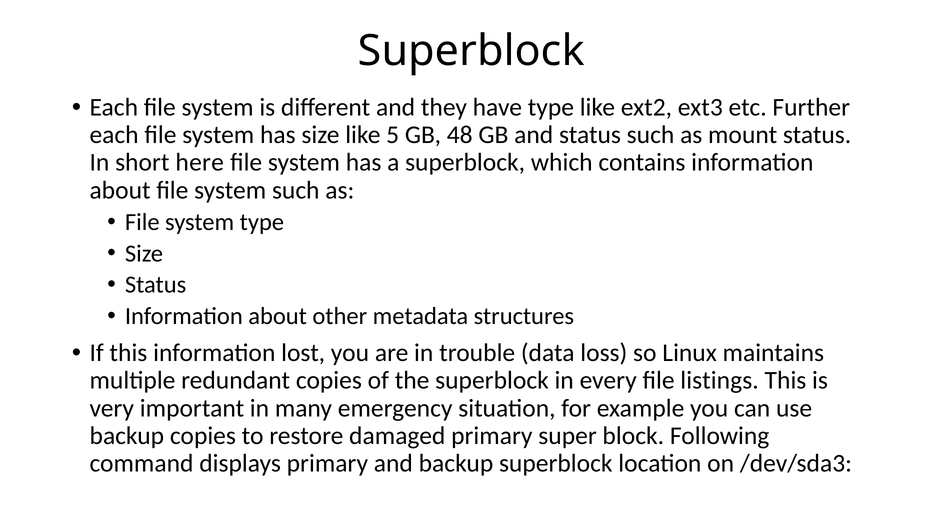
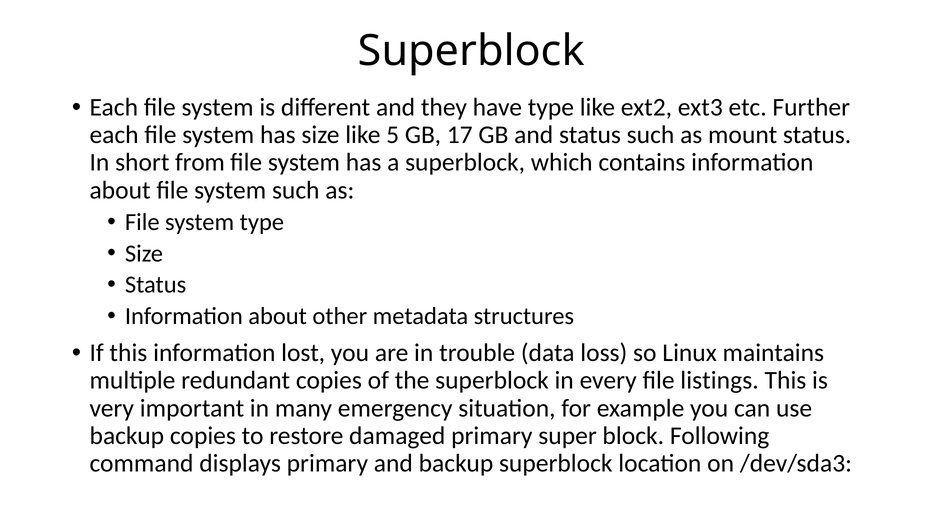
48: 48 -> 17 (460, 135)
here: here -> from (200, 163)
